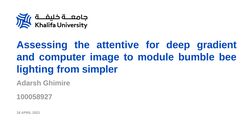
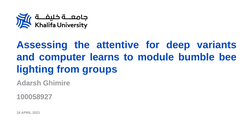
gradient: gradient -> variants (217, 45)
image: image -> learns (105, 57)
simpler: simpler -> groups (100, 69)
